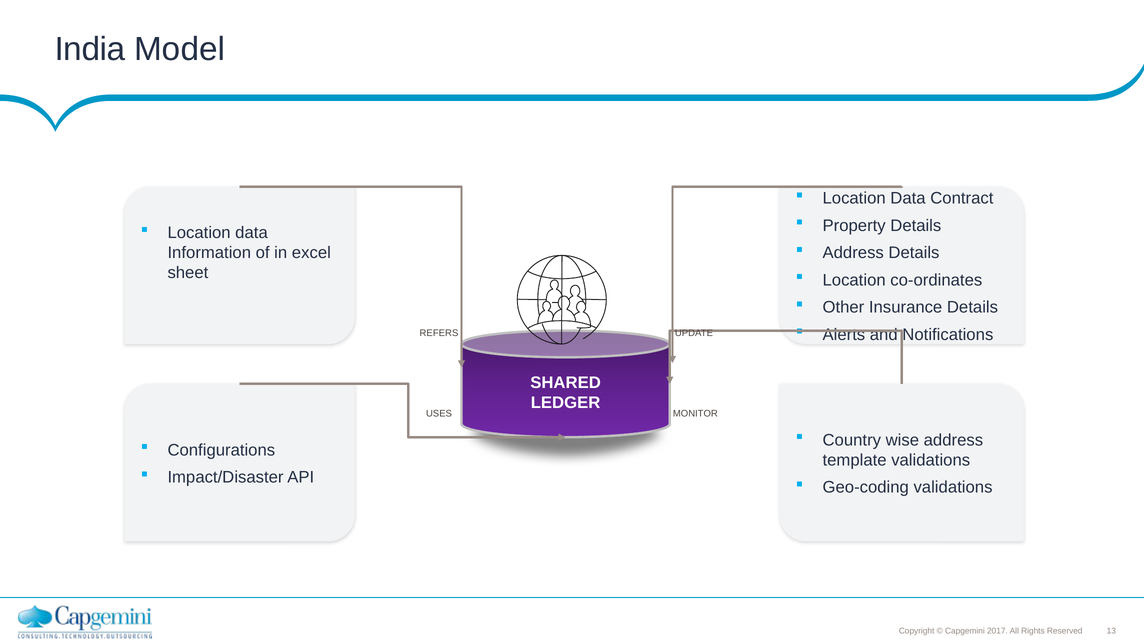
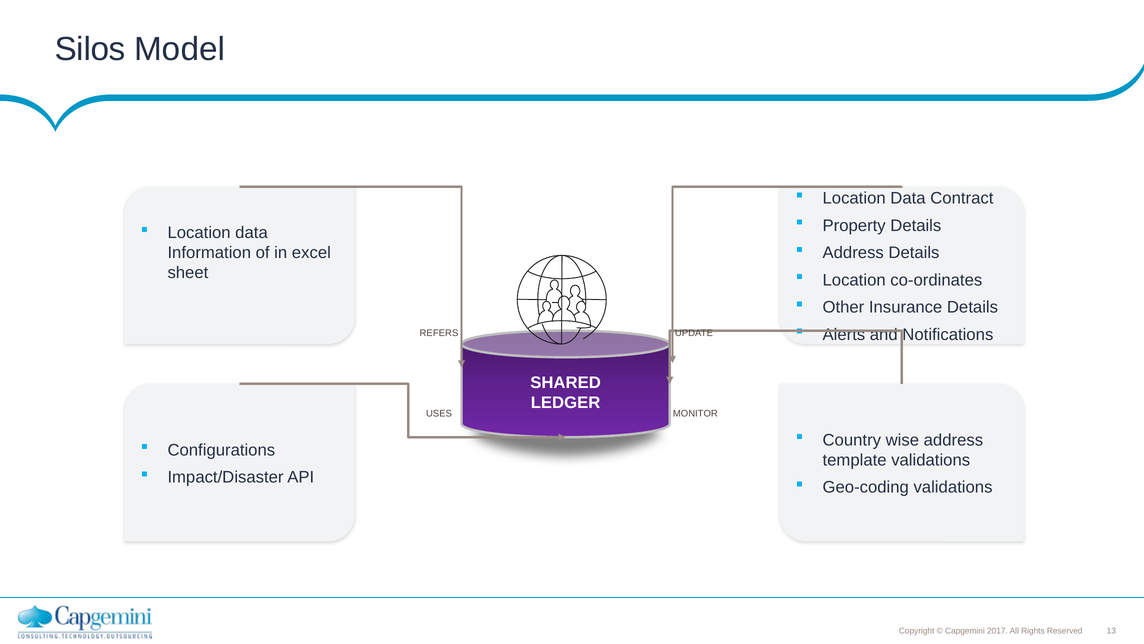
India: India -> Silos (90, 49)
